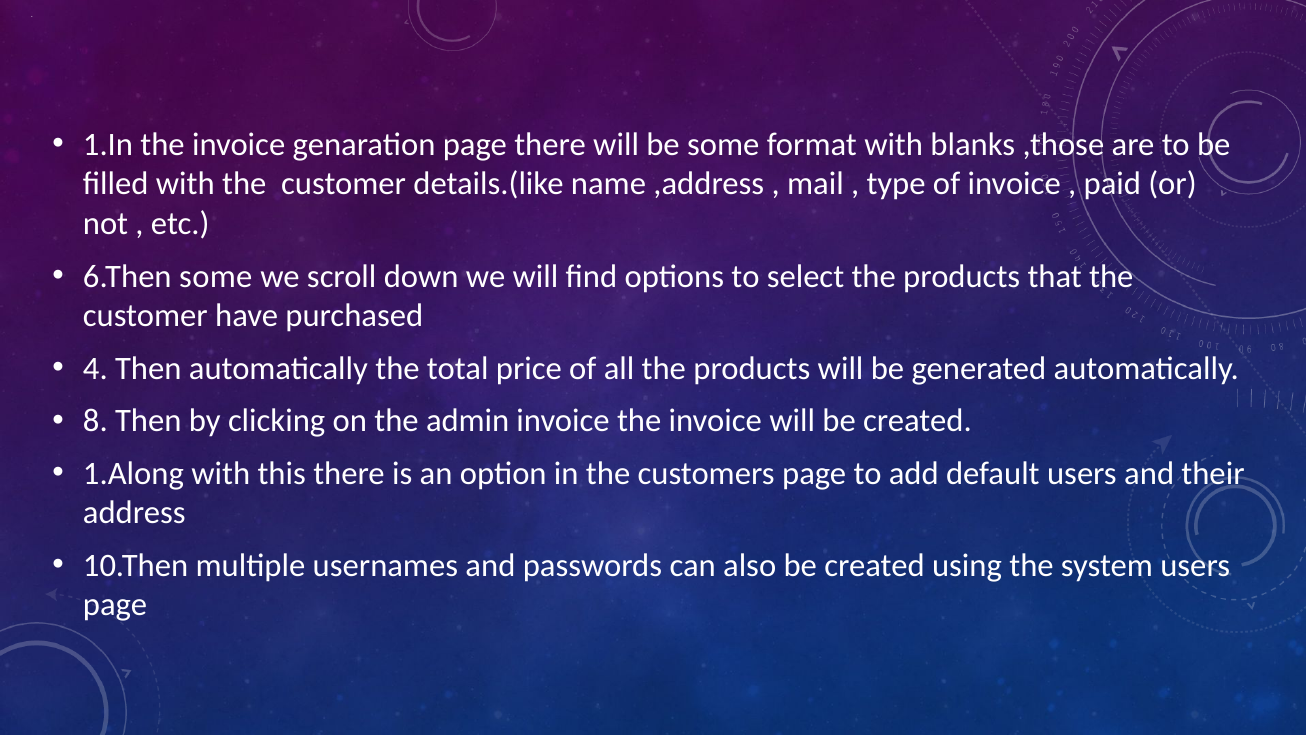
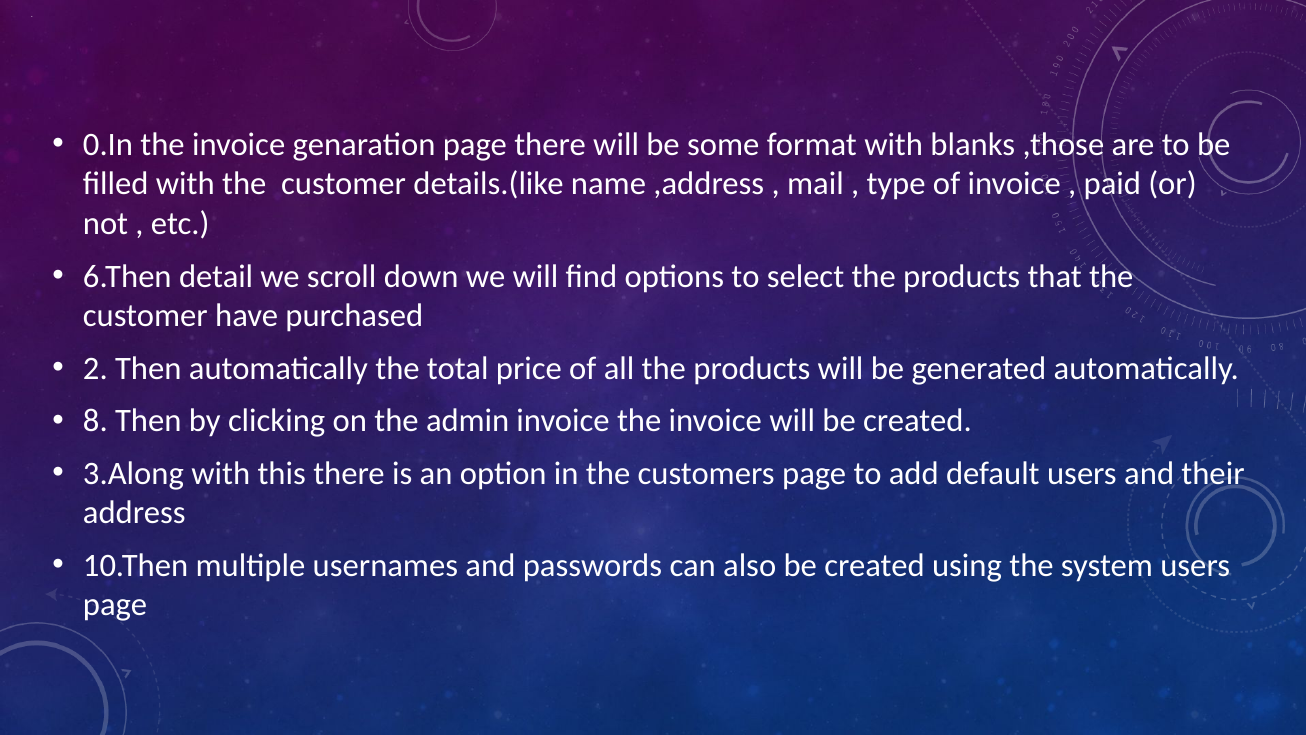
1.In: 1.In -> 0.In (108, 145)
6.Then some: some -> detail (216, 276)
4: 4 -> 2 (95, 368)
1.Along: 1.Along -> 3.Along (133, 474)
